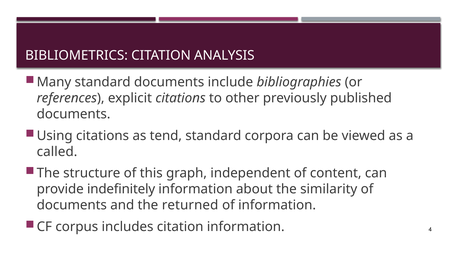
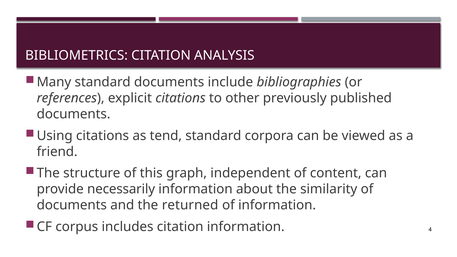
called: called -> friend (57, 152)
indefinitely: indefinitely -> necessarily (121, 189)
